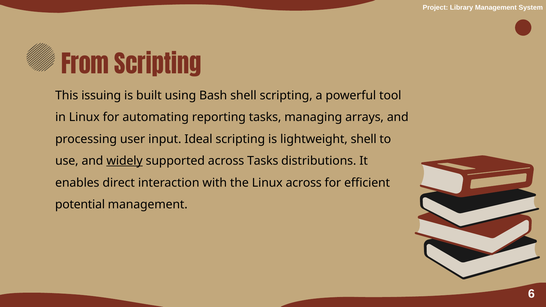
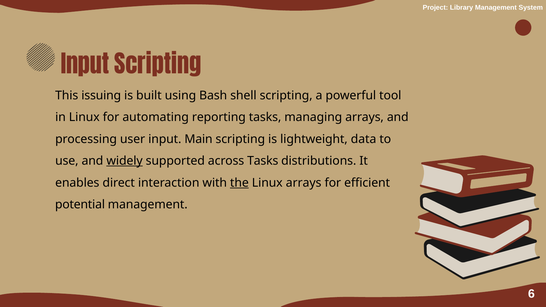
From: From -> Input (85, 66)
Ideal: Ideal -> Main (198, 139)
lightweight shell: shell -> data (364, 139)
the underline: none -> present (239, 183)
Linux across: across -> arrays (304, 183)
